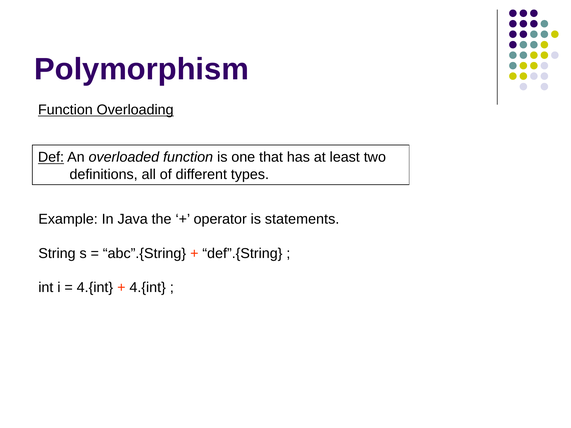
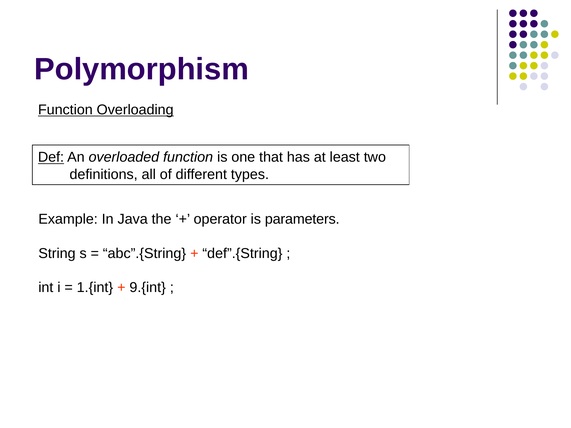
statements: statements -> parameters (302, 219)
4.{int: 4.{int -> 1.{int (95, 288)
4.{int: 4.{int -> 9.{int (148, 288)
